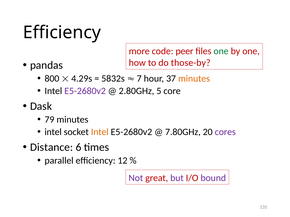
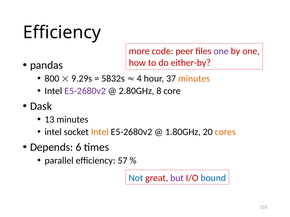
one colour: green -> purple (221, 51)
those-by: those-by -> either-by (191, 63)
4.29s: 4.29s -> 9.29s (82, 79)
7: 7 -> 4 (139, 79)
5: 5 -> 8 (159, 91)
79: 79 -> 13 (49, 120)
7.80GHz: 7.80GHz -> 1.80GHz (183, 132)
cores colour: purple -> orange (225, 132)
Distance: Distance -> Depends (52, 148)
12: 12 -> 57 (123, 161)
Not colour: purple -> blue (136, 178)
bound colour: purple -> blue (213, 178)
